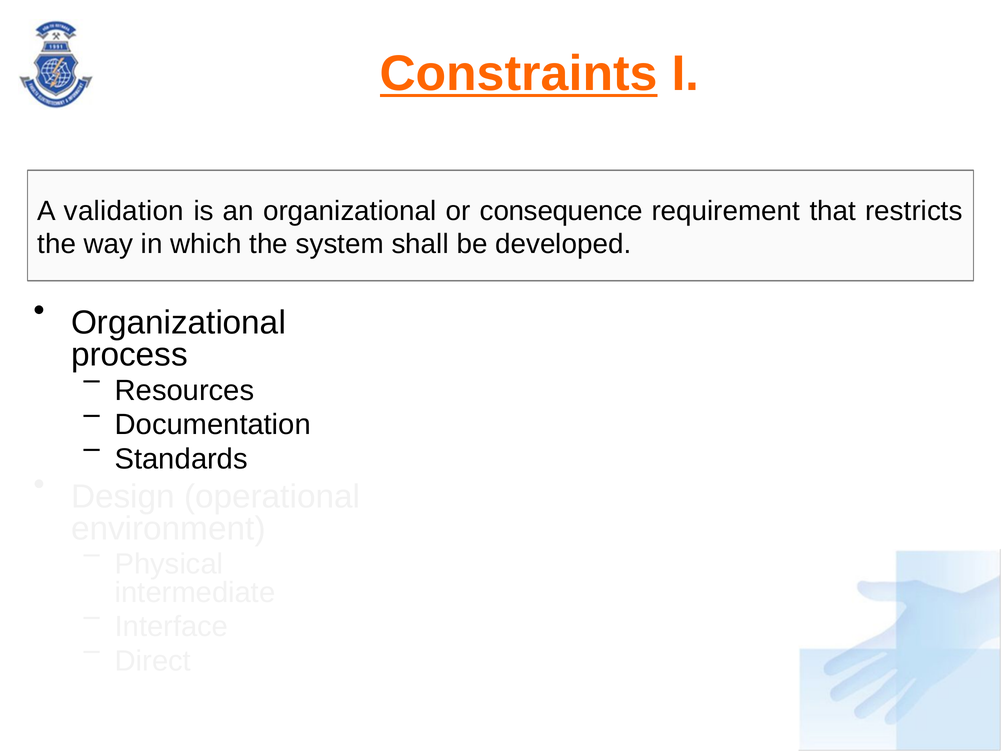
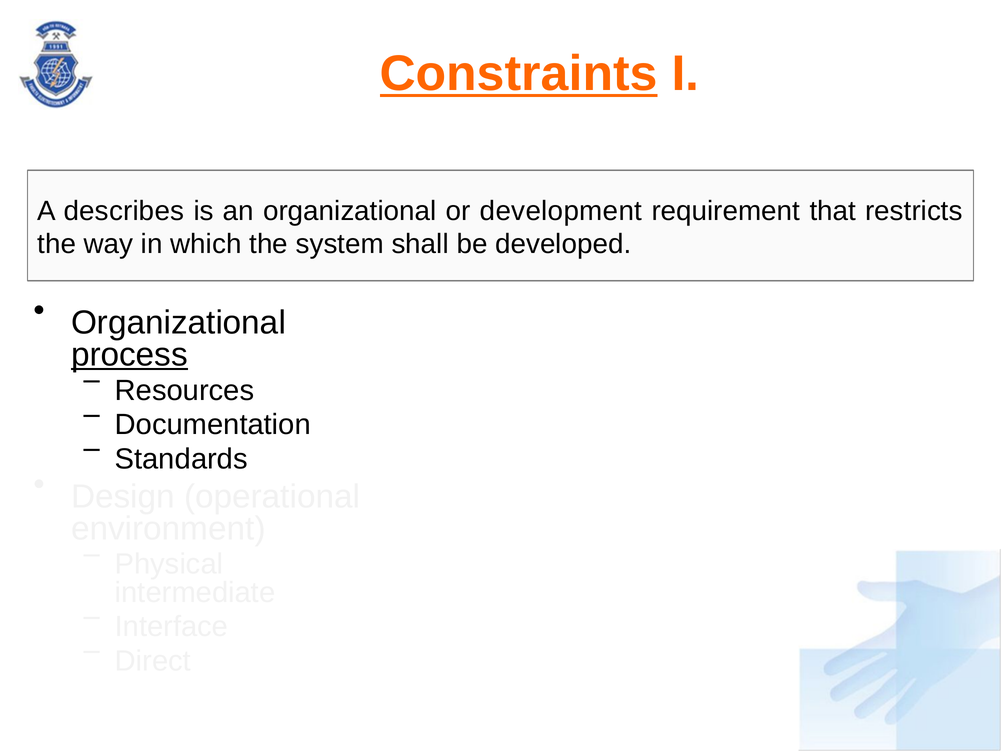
validation: validation -> describes (124, 211)
consequence: consequence -> development (561, 211)
process underline: none -> present (129, 355)
